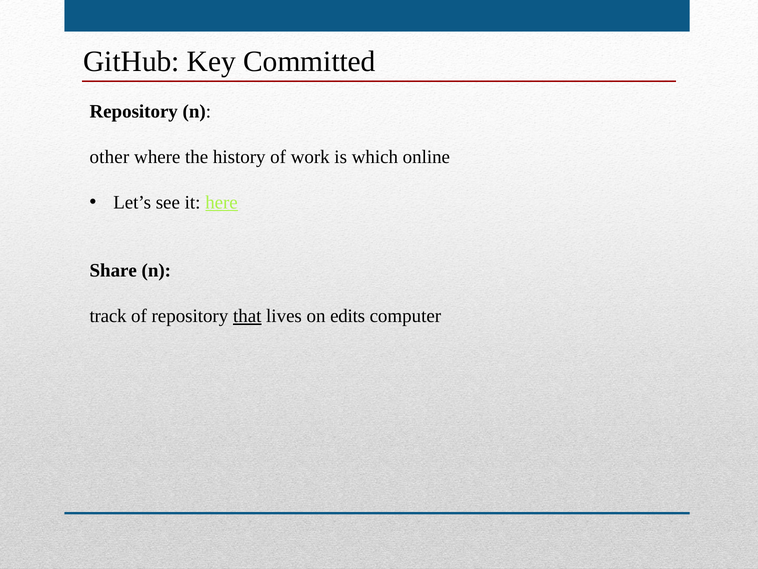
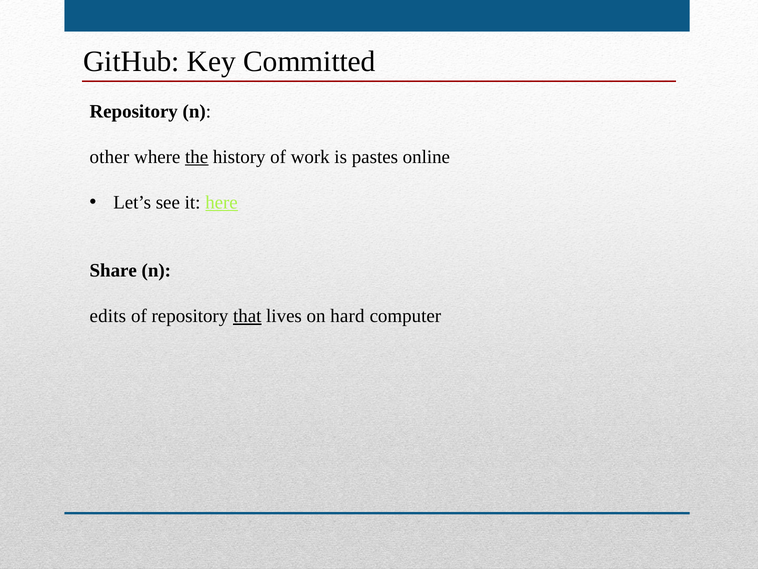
the underline: none -> present (197, 157)
which: which -> pastes (375, 157)
track: track -> edits (108, 316)
edits: edits -> hard (347, 316)
